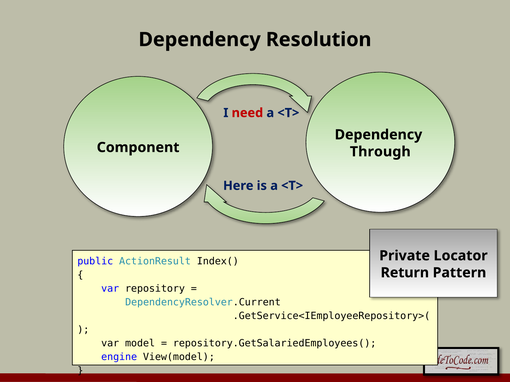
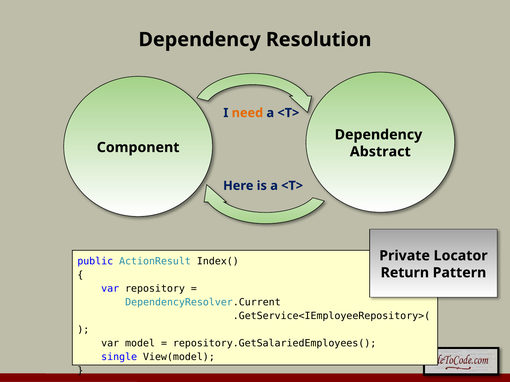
need colour: red -> orange (247, 113)
Through: Through -> Abstract (380, 152)
engine: engine -> single (119, 357)
